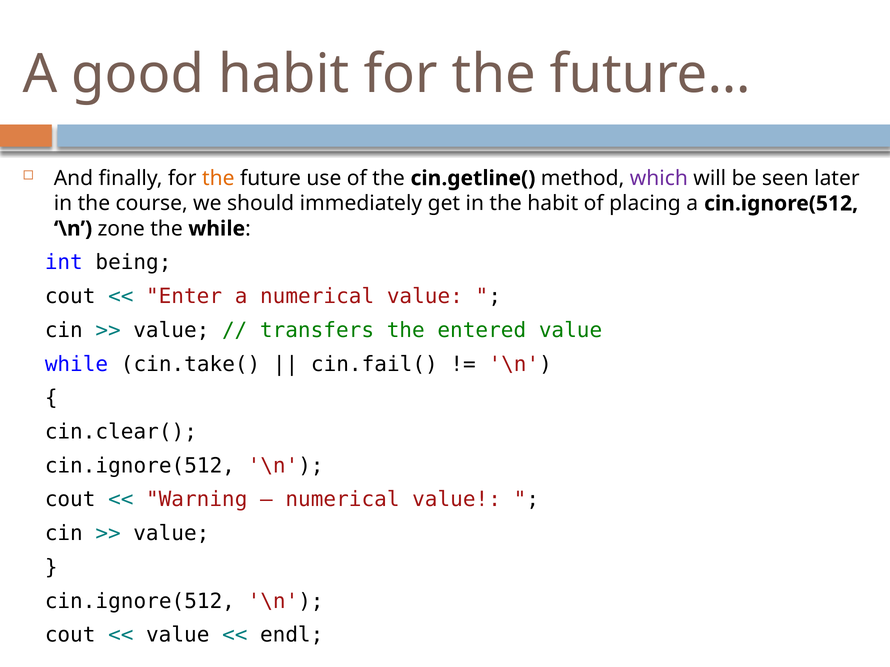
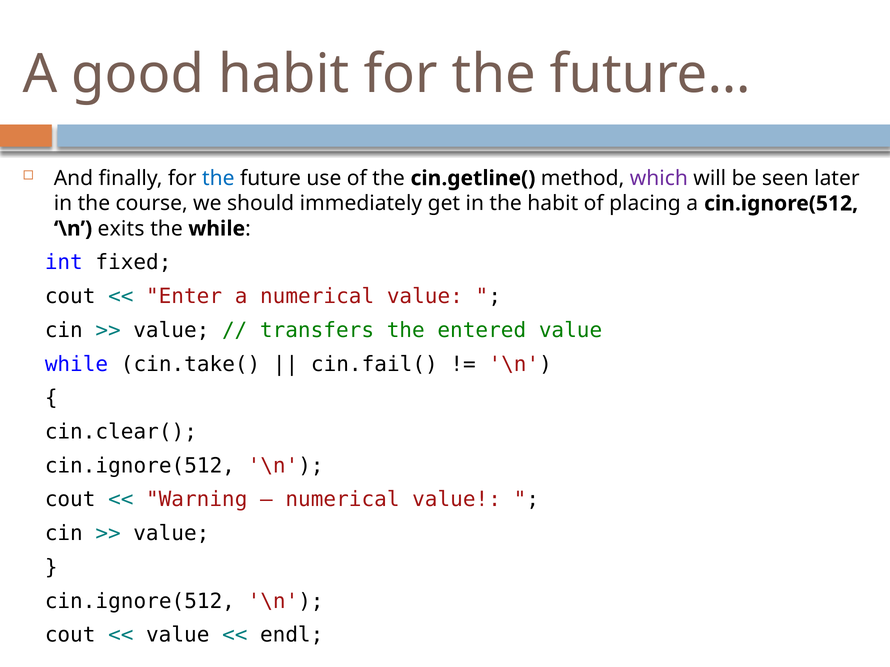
the colour: orange -> blue (218, 178)
zone: zone -> exits (121, 229)
being: being -> fixed (133, 263)
